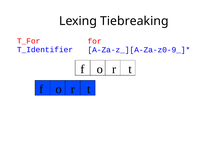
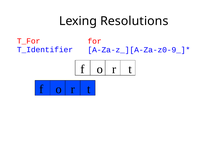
Tiebreaking: Tiebreaking -> Resolutions (134, 21)
